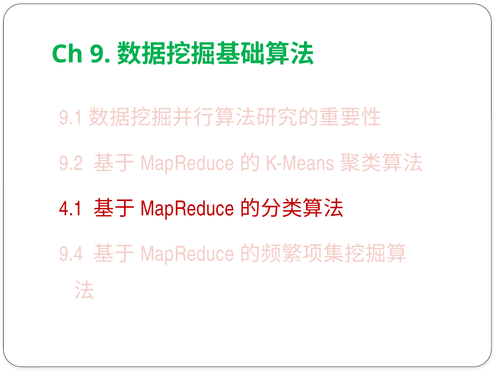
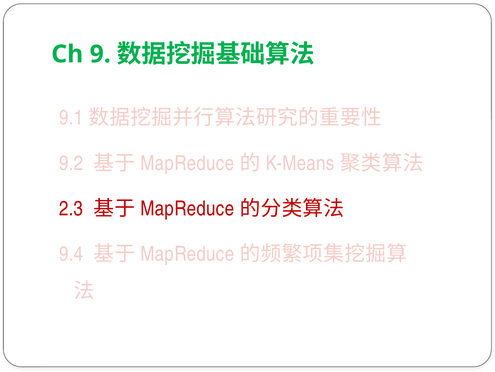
4.1: 4.1 -> 2.3 (71, 208)
